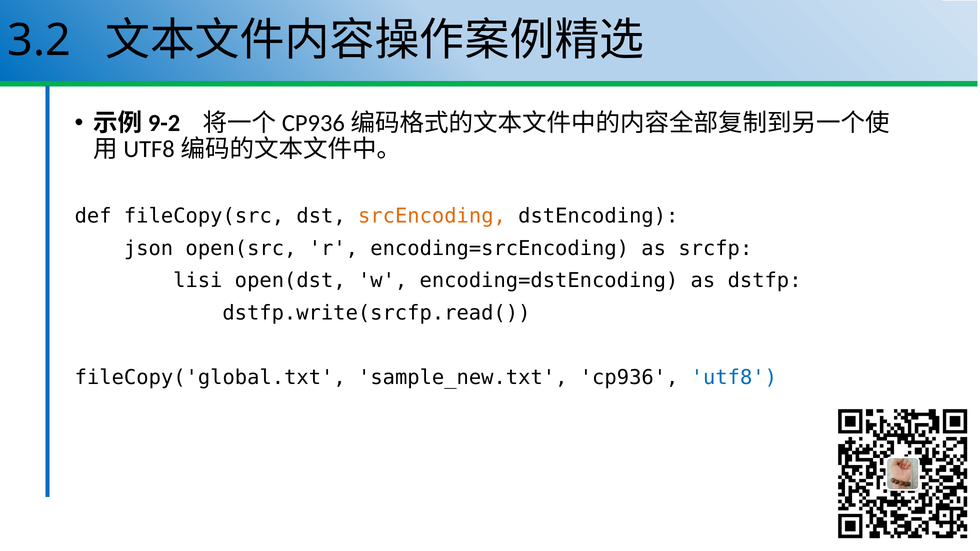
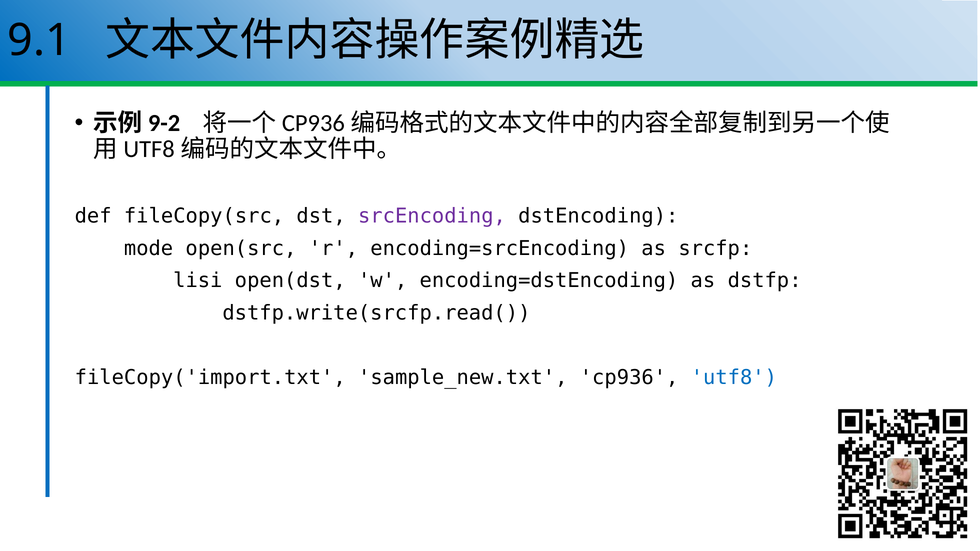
3.2: 3.2 -> 9.1 (39, 40)
srcEncoding colour: orange -> purple (432, 216)
json: json -> mode (149, 248)
fileCopy('global.txt: fileCopy('global.txt -> fileCopy('import.txt (210, 378)
